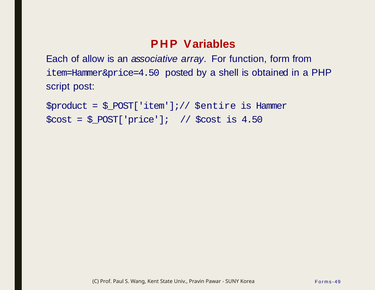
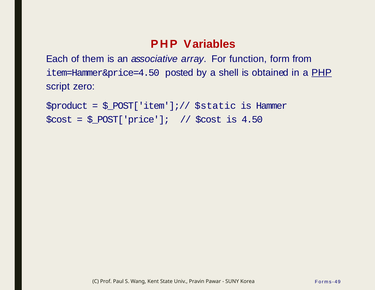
allow: allow -> them (93, 59)
PHP underline: none -> present (322, 73)
post: post -> zero (84, 86)
$entire: $entire -> $static (215, 106)
